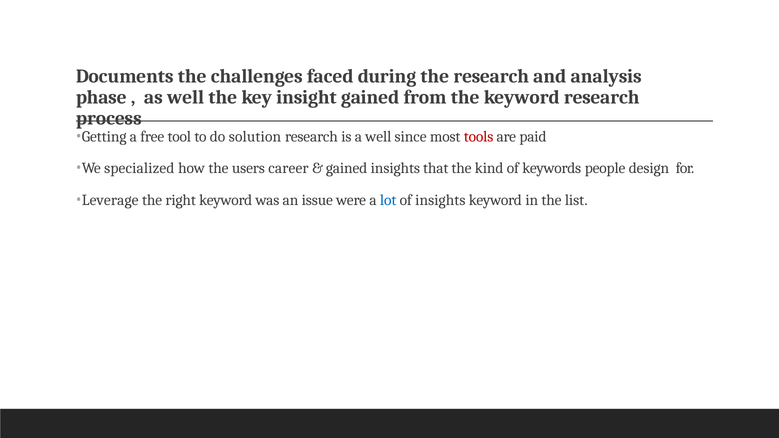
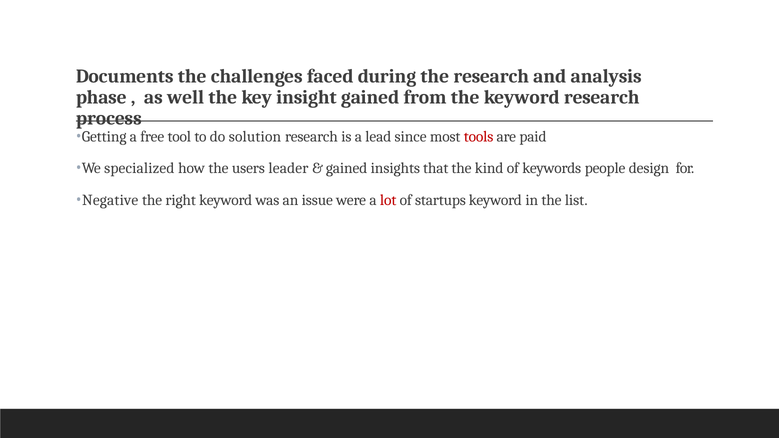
a well: well -> lead (378, 137)
career: career -> leader (288, 168)
Leverage: Leverage -> Negative (110, 200)
lot colour: blue -> red (388, 200)
of insights: insights -> startups (440, 200)
